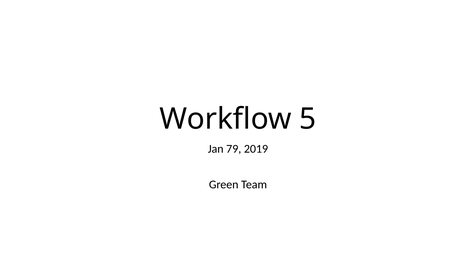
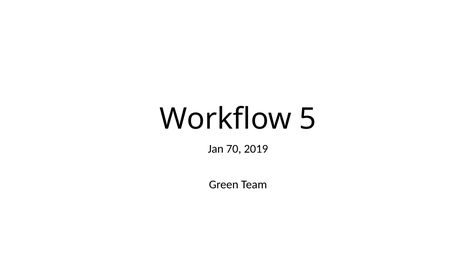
79: 79 -> 70 (234, 149)
